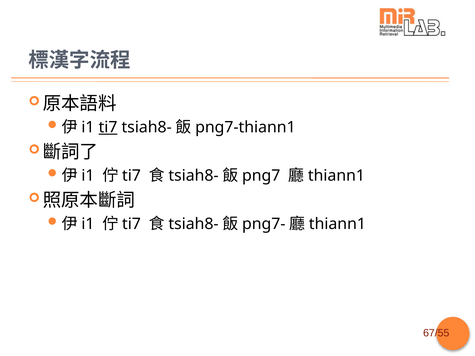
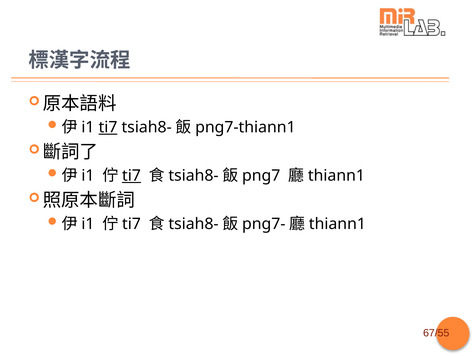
ti7 underline: none -> present (131, 176)
